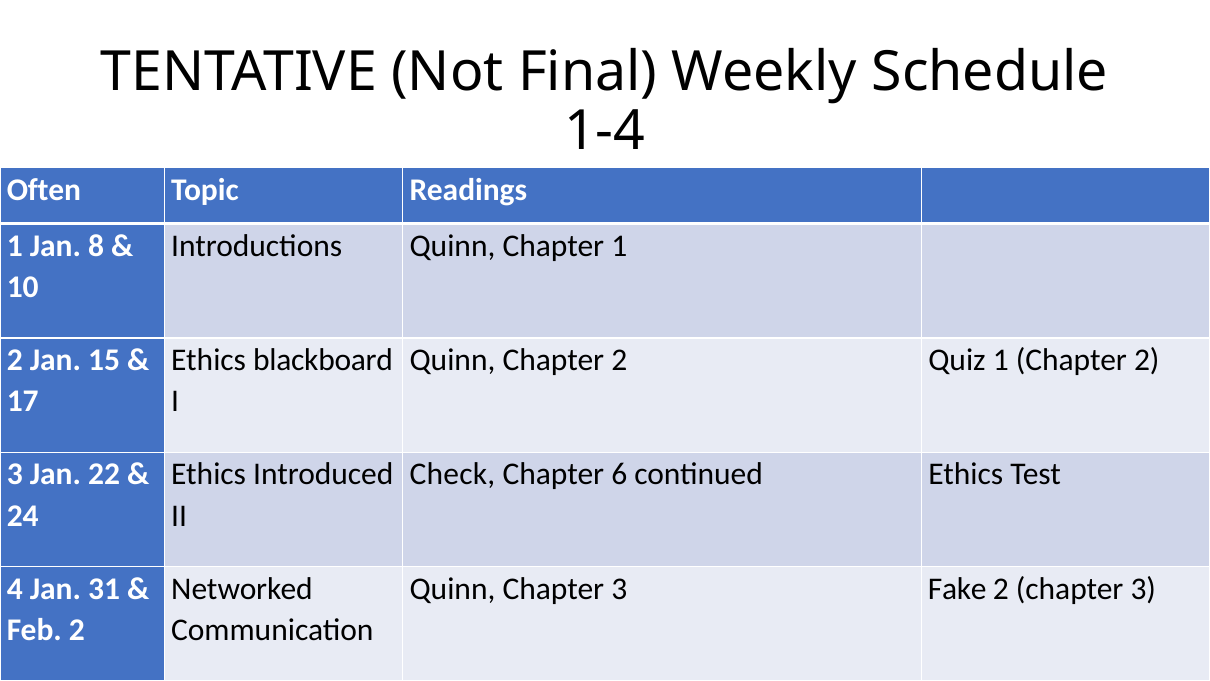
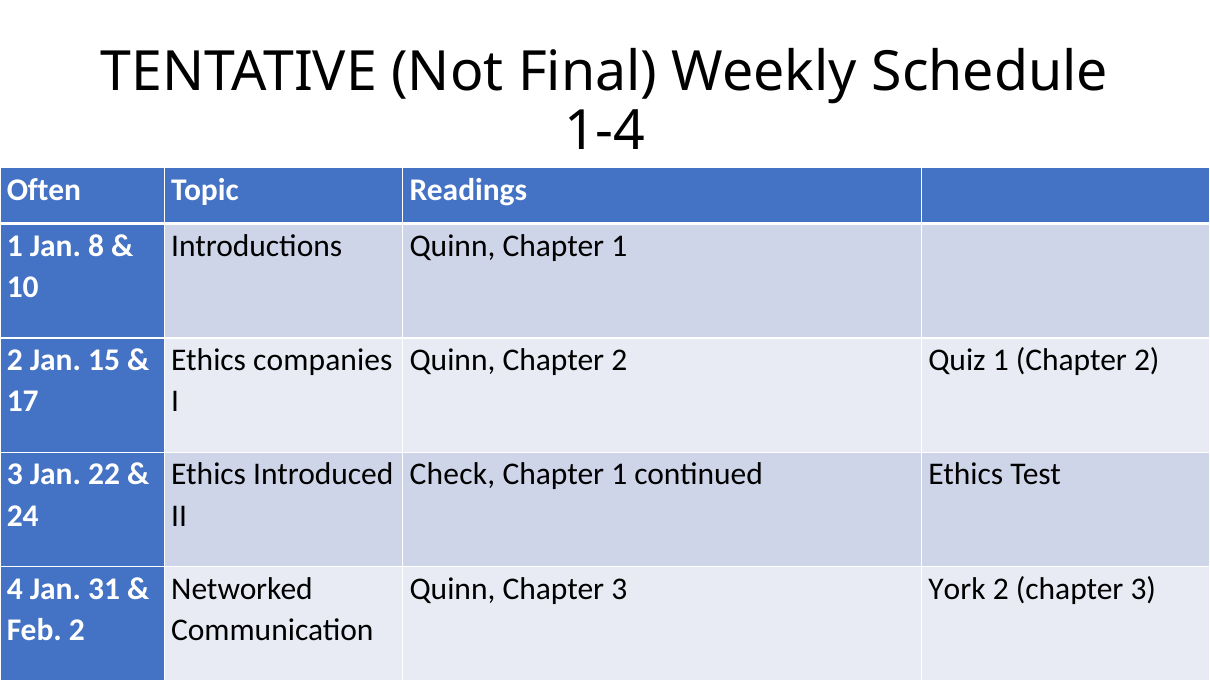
blackboard: blackboard -> companies (323, 360)
6: 6 -> 1 (619, 474)
Fake: Fake -> York (957, 588)
